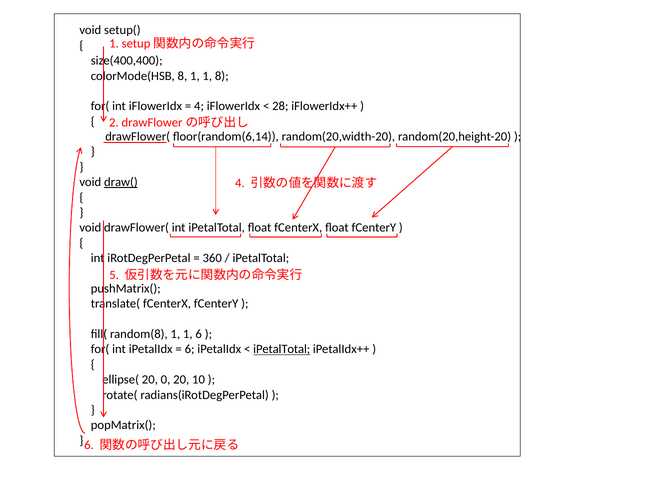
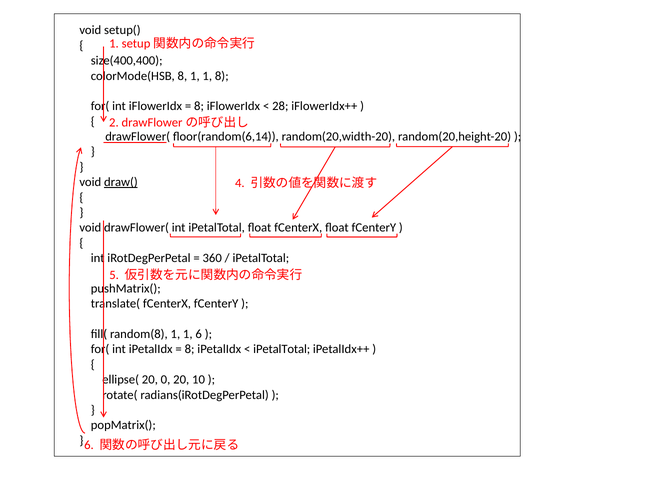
4: 4 -> 8 (199, 106)
6: 6 -> 8 (190, 349)
iPetalTotal underline: present -> none (282, 349)
